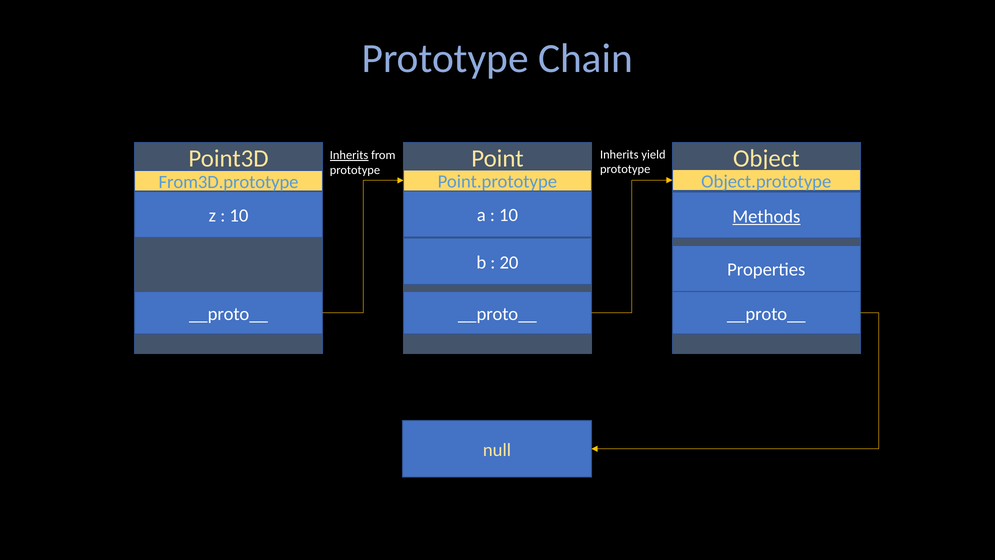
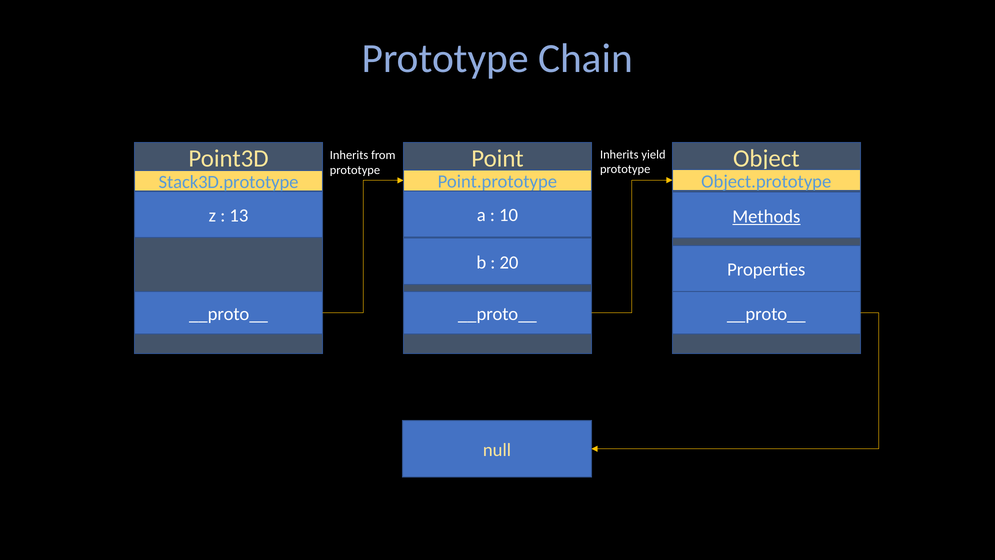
Inherits underline: present -> none (349, 155)
From3D.prototype: From3D.prototype -> Stack3D.prototype (229, 182)
10: 10 -> 13 (239, 216)
